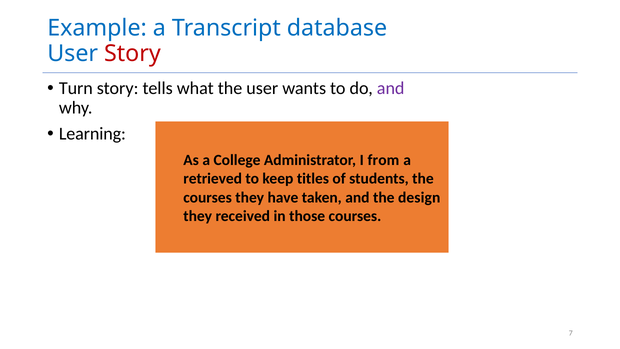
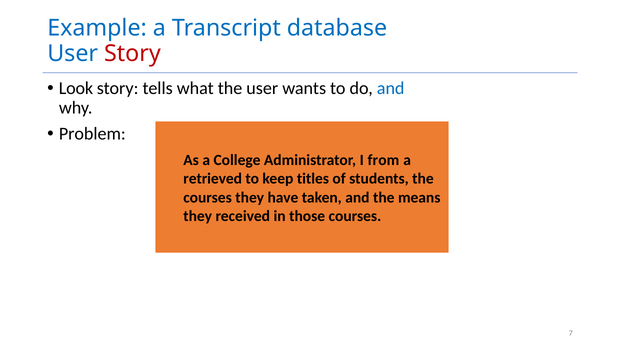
Turn: Turn -> Look (76, 88)
and colour: purple -> blue (391, 88)
Learning: Learning -> Problem (92, 134)
design: design -> means (419, 197)
